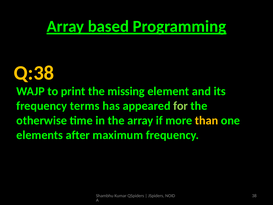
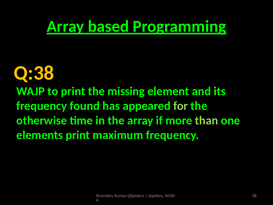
terms: terms -> found (85, 106)
than colour: yellow -> light green (207, 120)
elements after: after -> print (78, 135)
